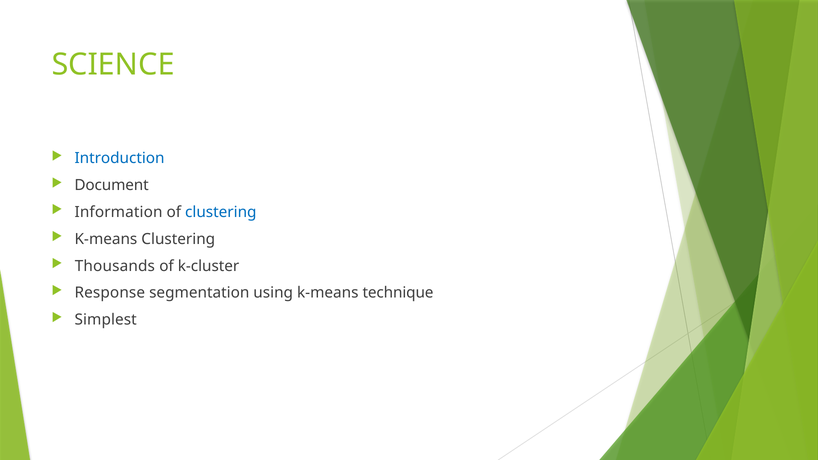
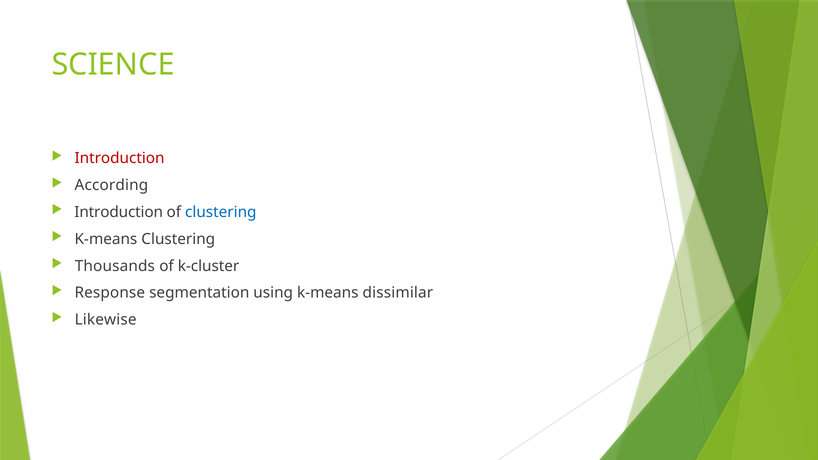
Introduction colour: blue -> red (120, 158)
Document: Document -> According (111, 185)
Information: Information -> Introduction (119, 212)
technique: technique -> dissimilar (398, 293)
Simplest: Simplest -> Likewise (106, 320)
